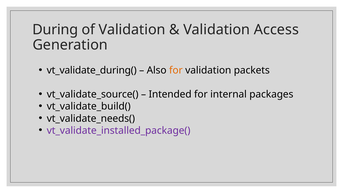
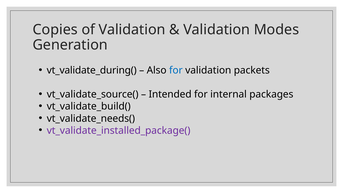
During: During -> Copies (55, 30)
Access: Access -> Modes (276, 30)
for colour: orange -> blue (176, 70)
